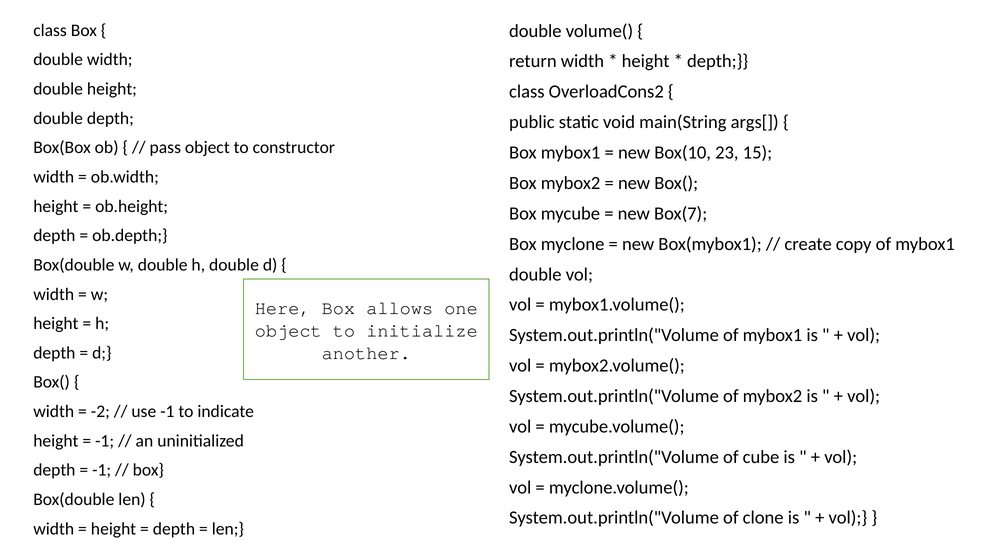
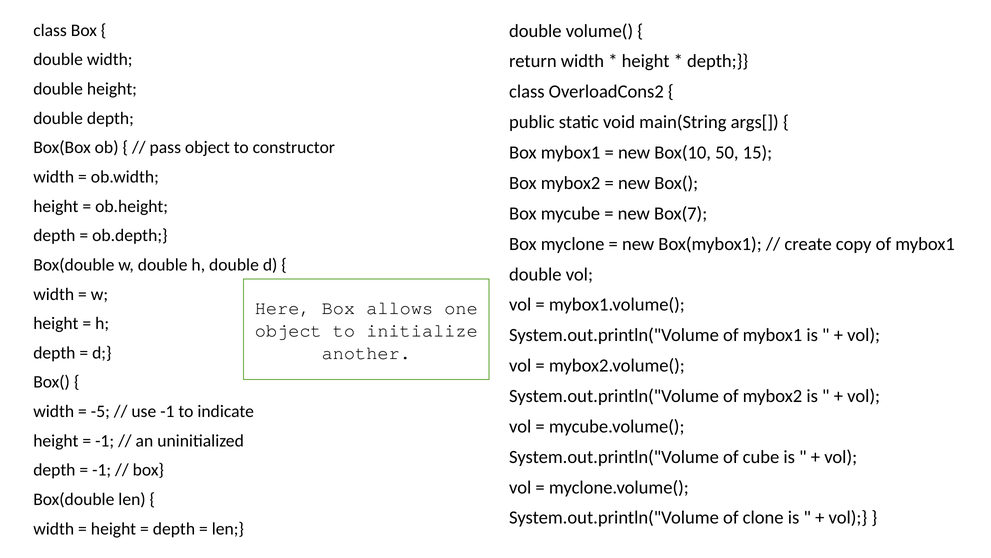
23: 23 -> 50 (727, 152)
-2: -2 -> -5 (100, 411)
